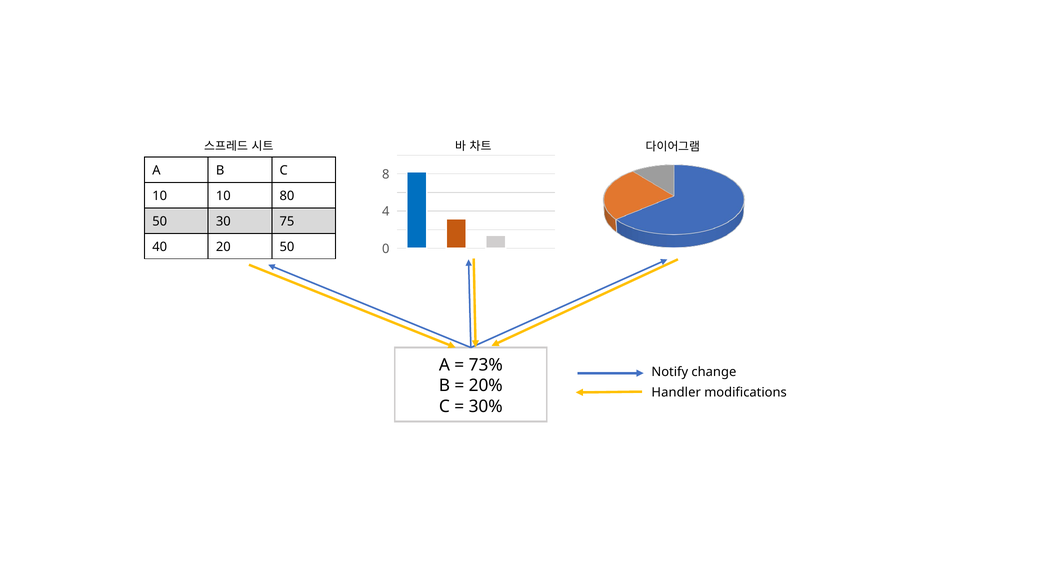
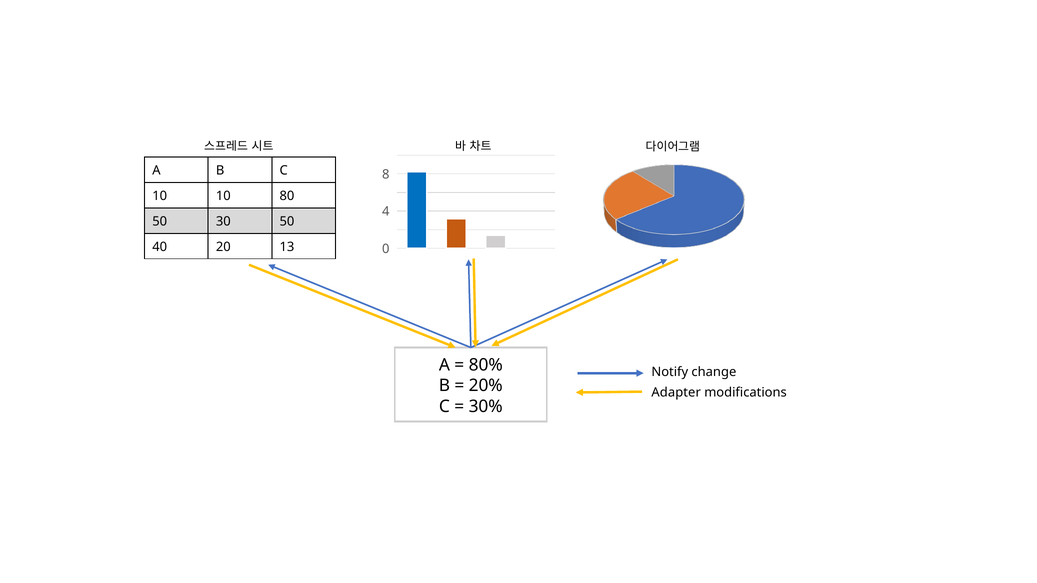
30 75: 75 -> 50 (287, 221)
20 50: 50 -> 13 (287, 247)
73%: 73% -> 80% (486, 365)
Handler: Handler -> Adapter (676, 392)
